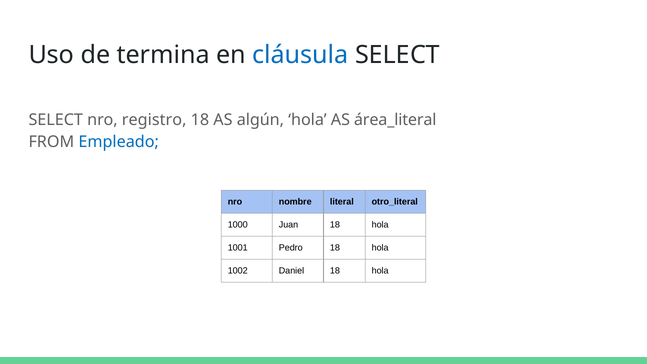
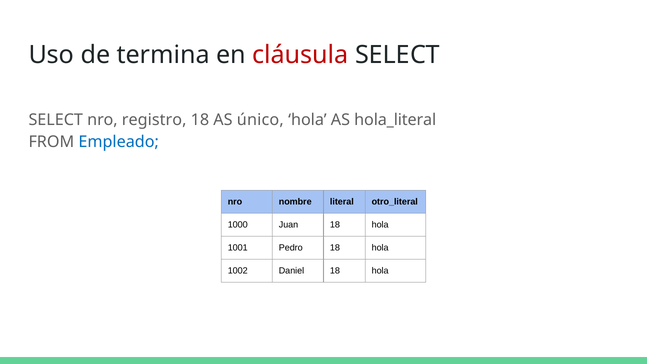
cláusula colour: blue -> red (300, 55)
algún: algún -> único (260, 120)
área_literal: área_literal -> hola_literal (395, 120)
